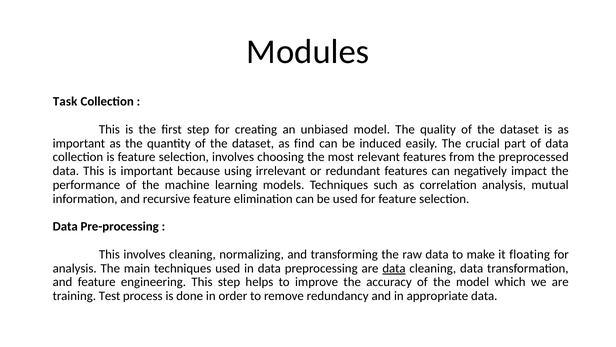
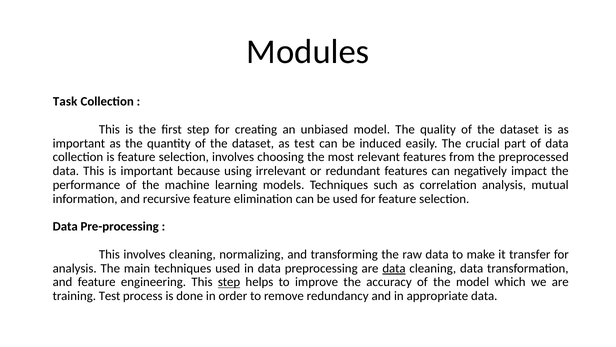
as find: find -> test (304, 143)
floating: floating -> transfer (530, 254)
step underline: none -> present (229, 282)
